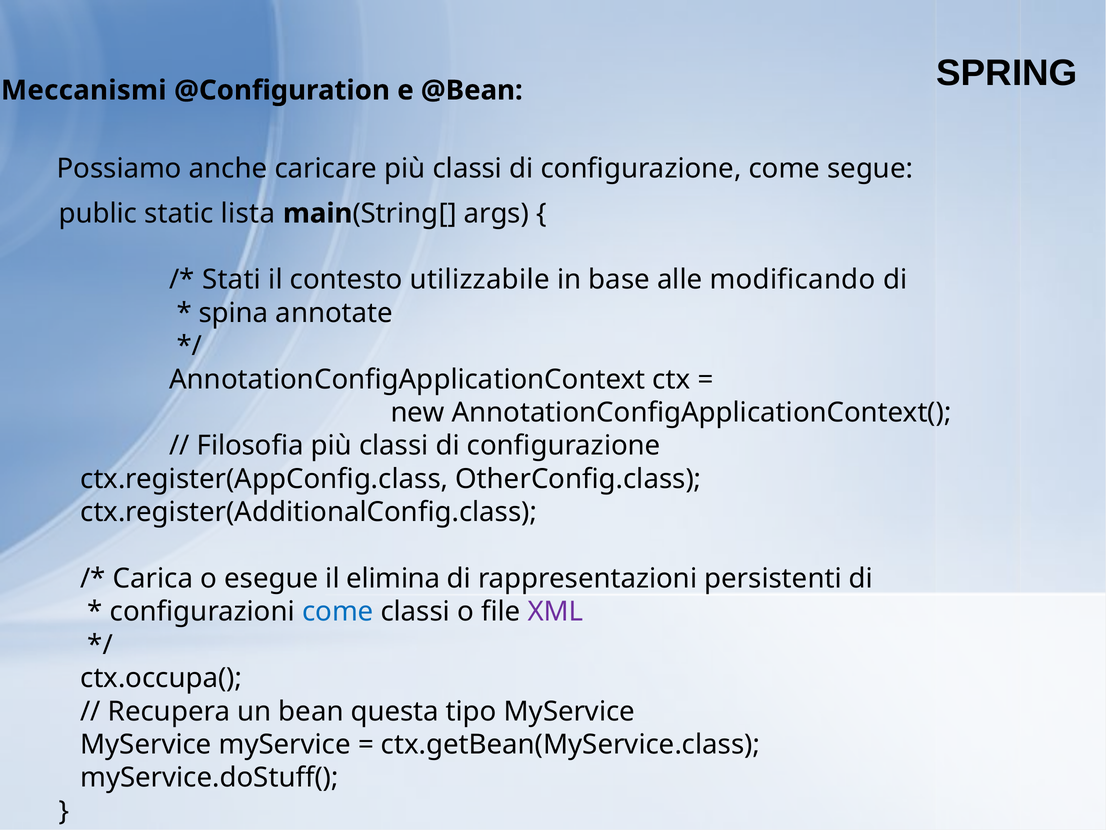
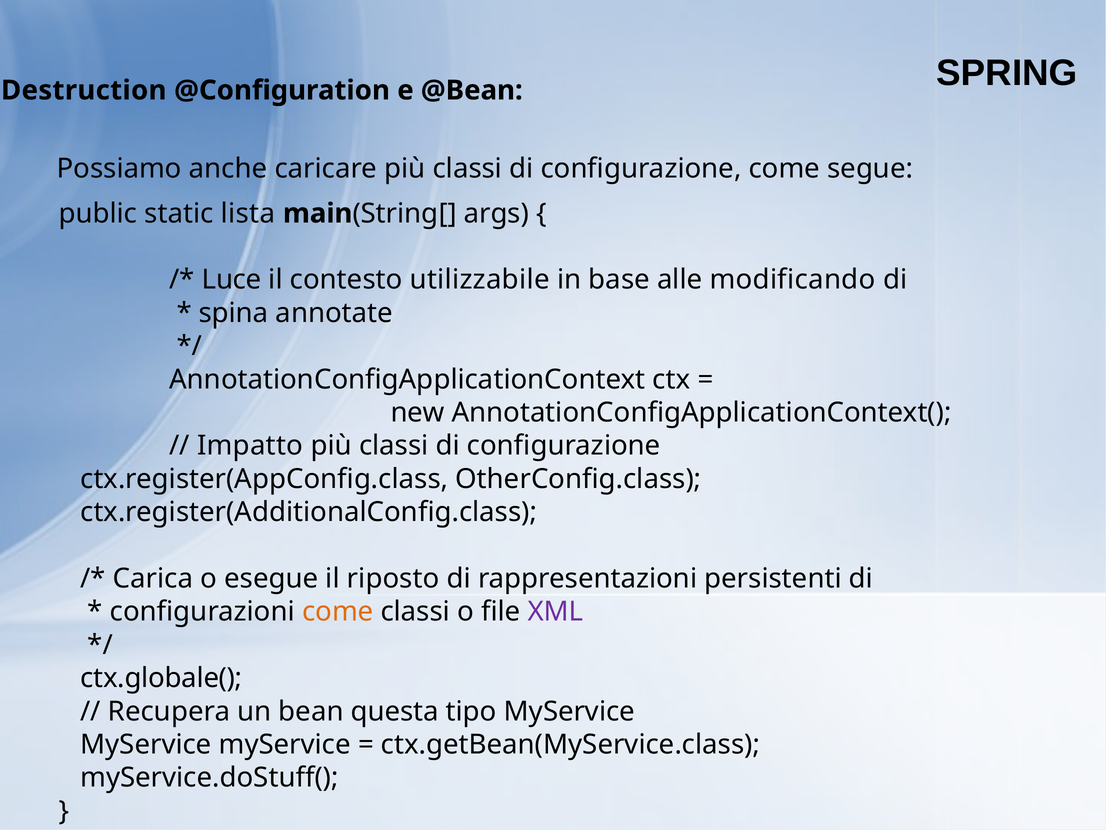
Meccanismi: Meccanismi -> Destruction (84, 90)
Stati: Stati -> Luce (232, 280)
Filosofia: Filosofia -> Impatto (250, 446)
elimina: elimina -> riposto (393, 578)
come colour: blue -> orange (338, 611)
ctx.occupa(: ctx.occupa( -> ctx.globale( (161, 678)
